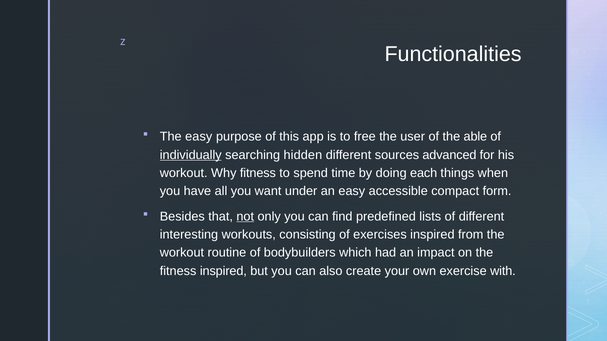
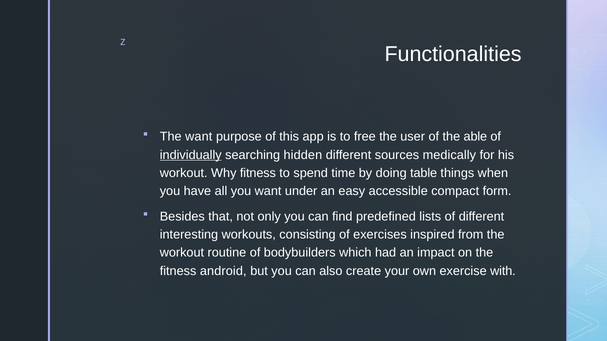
The easy: easy -> want (199, 137)
advanced: advanced -> medically (449, 155)
each: each -> table (424, 173)
not underline: present -> none (245, 217)
fitness inspired: inspired -> android (223, 271)
